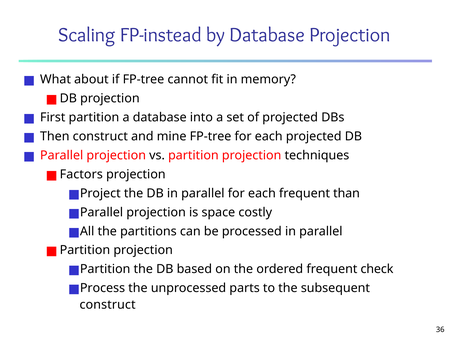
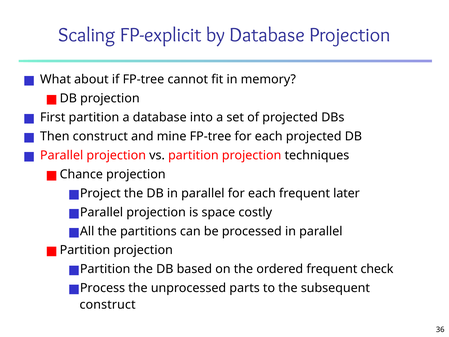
FP-instead: FP-instead -> FP-explicit (161, 35)
Factors: Factors -> Chance (81, 174)
than: than -> later (347, 193)
